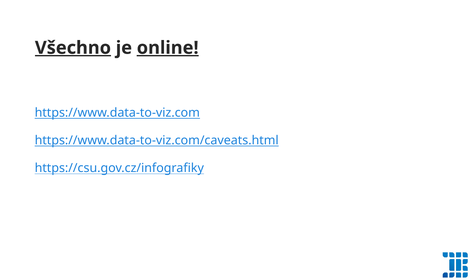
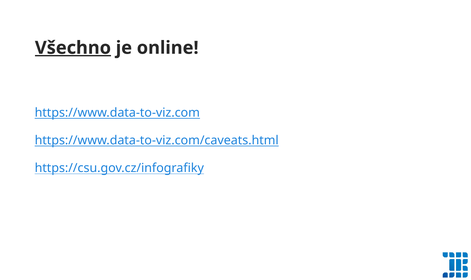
online underline: present -> none (168, 48)
